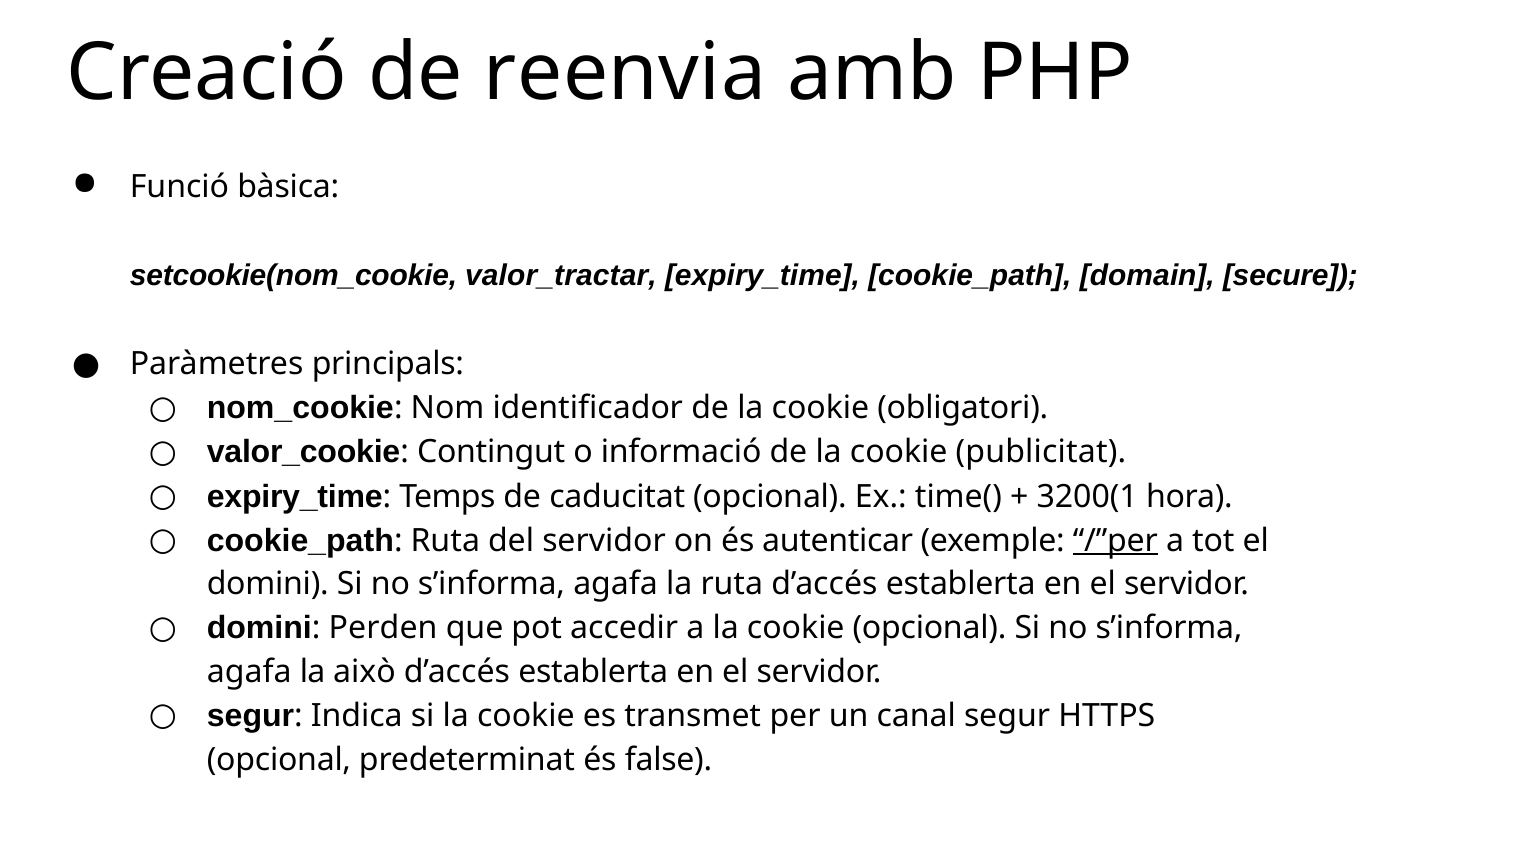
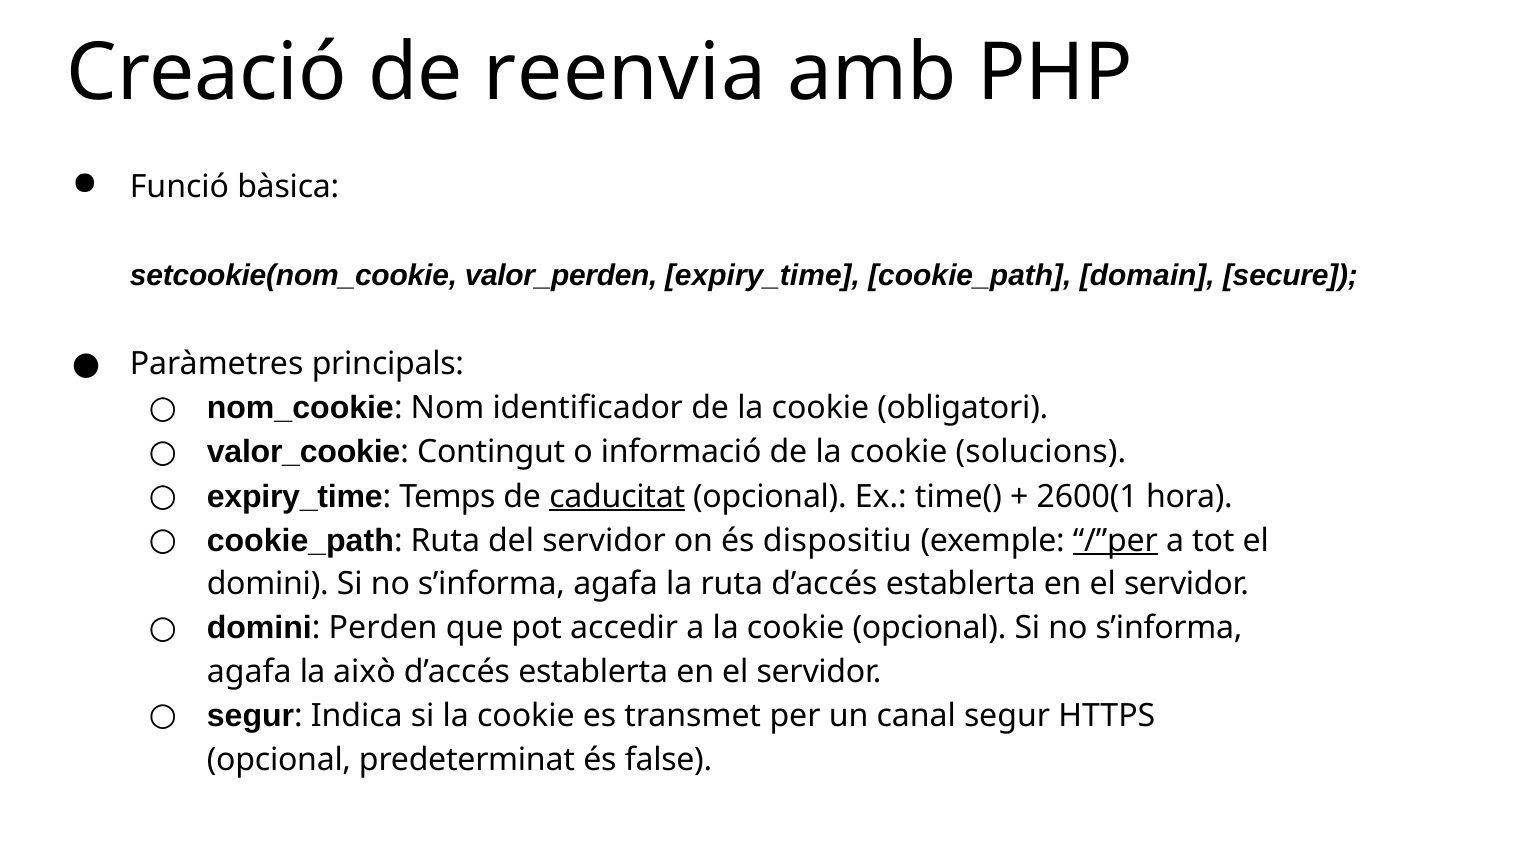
valor_tractar: valor_tractar -> valor_perden (561, 276)
publicitat: publicitat -> solucions (1041, 453)
caducitat underline: none -> present (617, 497)
3200(1: 3200(1 -> 2600(1 (1087, 497)
autenticar: autenticar -> dispositiu (837, 541)
